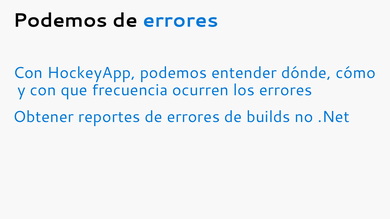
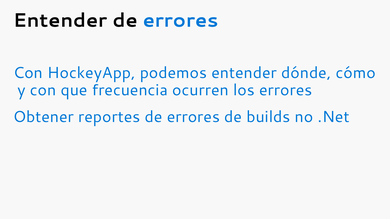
Podemos: Podemos -> Entender (60, 21)
